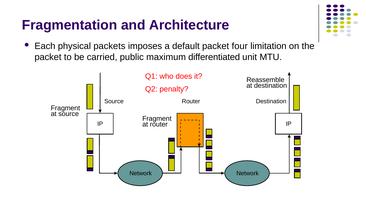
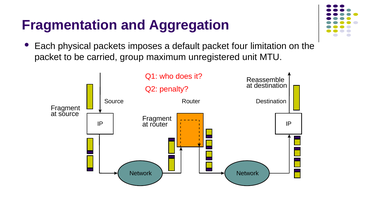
Architecture: Architecture -> Aggregation (189, 25)
public: public -> group (132, 57)
differentiated: differentiated -> unregistered (214, 57)
